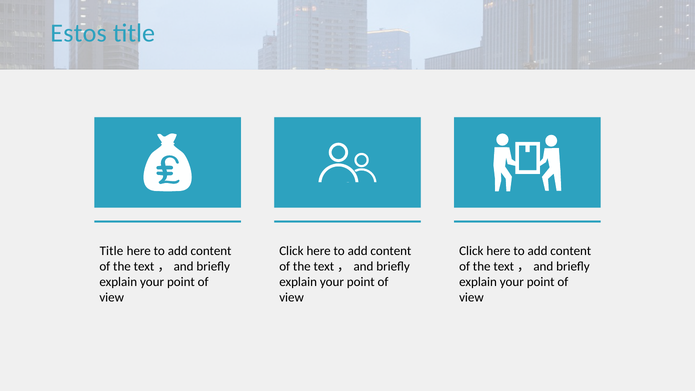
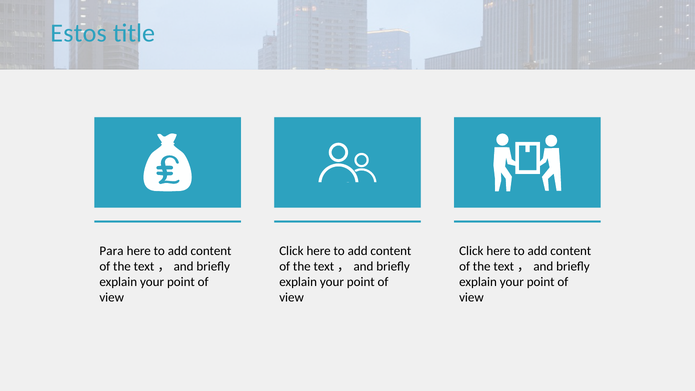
Title: Title -> Para (111, 251)
